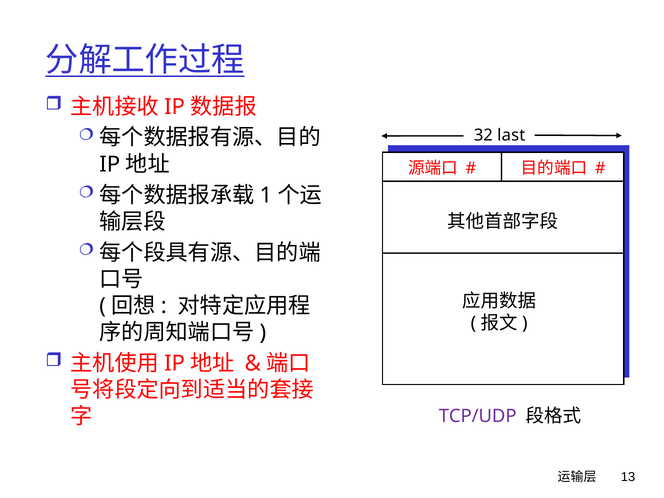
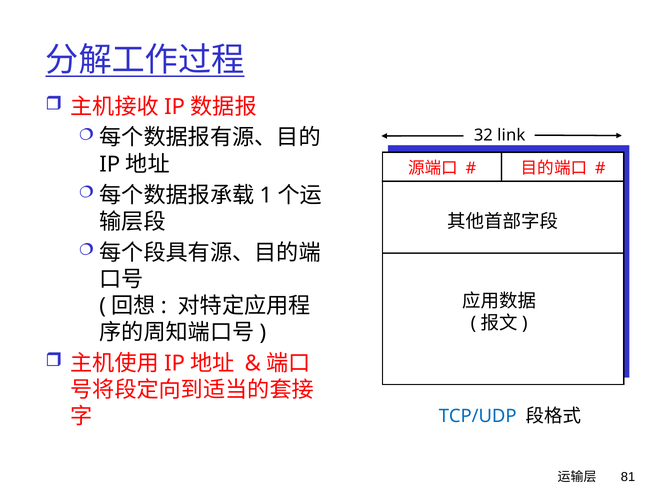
last: last -> link (511, 135)
TCP/UDP colour: purple -> blue (478, 416)
13: 13 -> 81 (628, 477)
